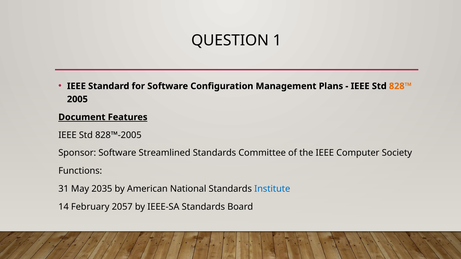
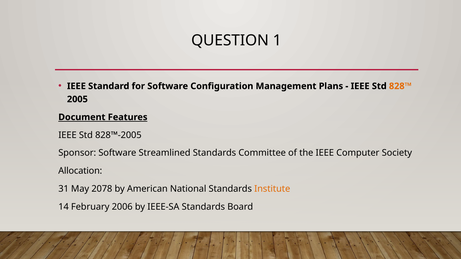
Functions: Functions -> Allocation (80, 171)
2035: 2035 -> 2078 (102, 189)
Institute colour: blue -> orange (272, 189)
2057: 2057 -> 2006 (122, 207)
